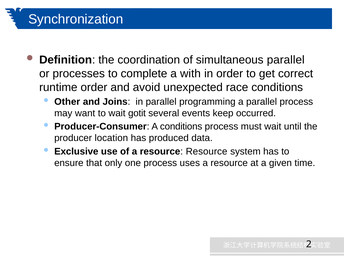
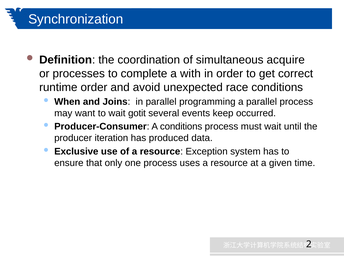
simultaneous parallel: parallel -> acquire (286, 60)
Other: Other -> When (67, 102)
location: location -> iteration (111, 138)
resource Resource: Resource -> Exception (207, 151)
